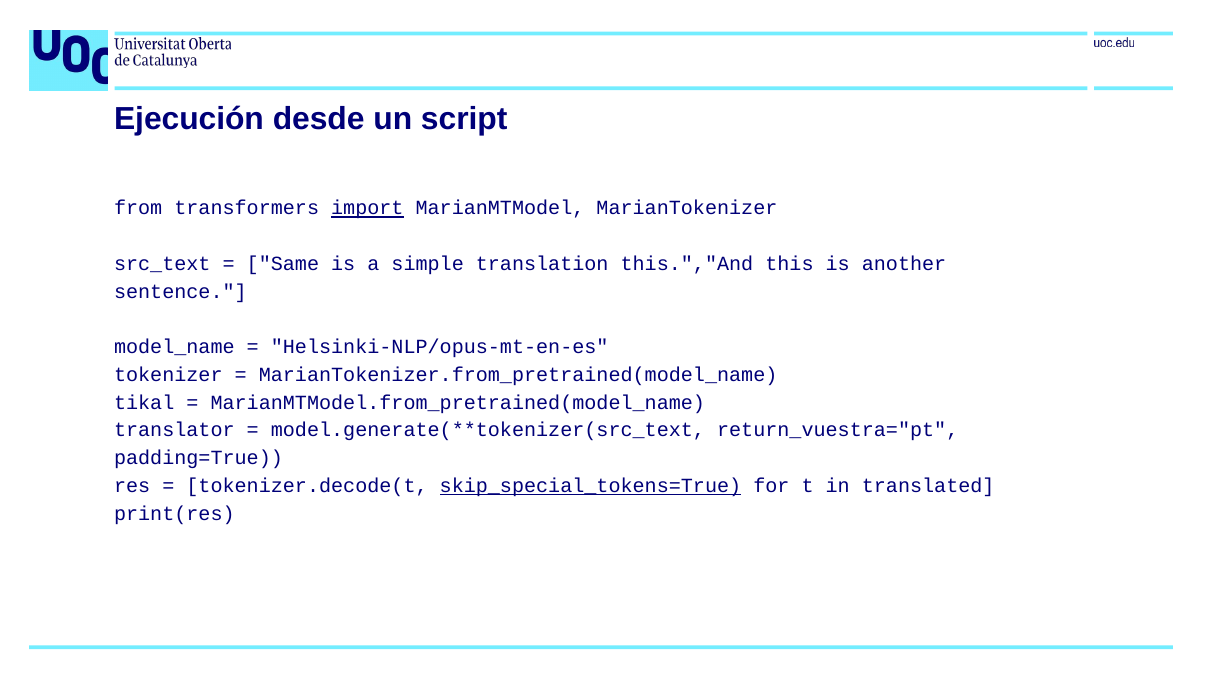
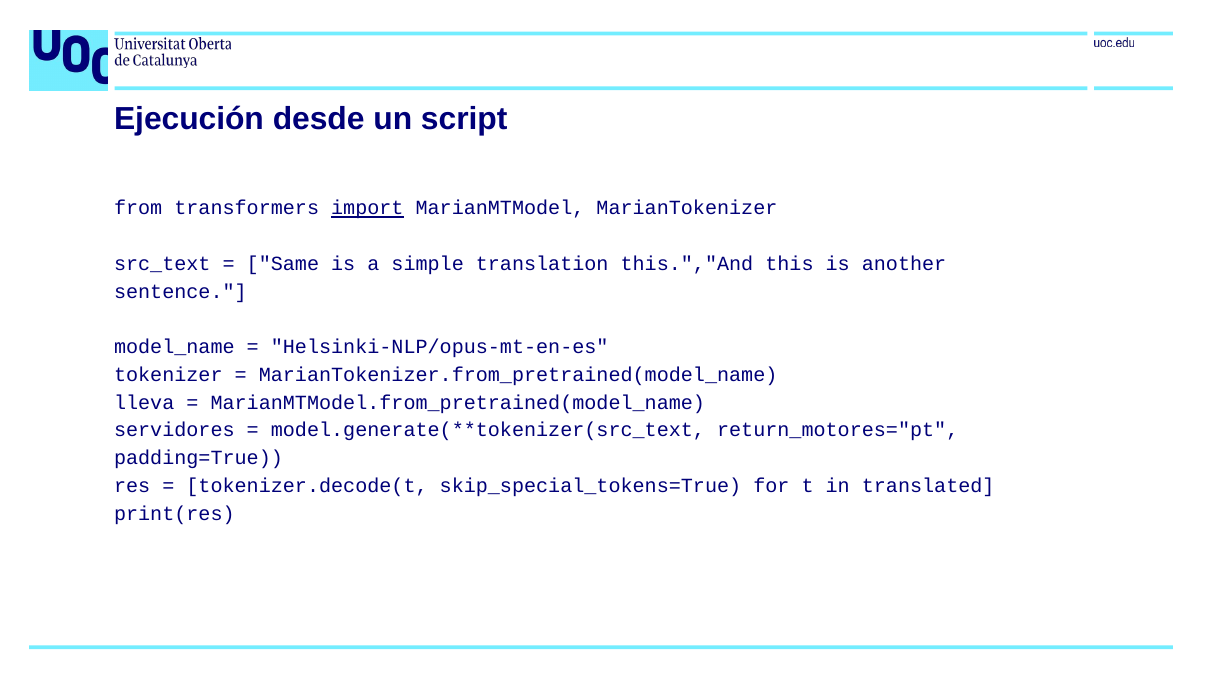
tikal: tikal -> lleva (144, 403)
translator: translator -> servidores (174, 430)
return_vuestra="pt: return_vuestra="pt -> return_motores="pt (838, 430)
skip_special_tokens=True underline: present -> none (590, 486)
